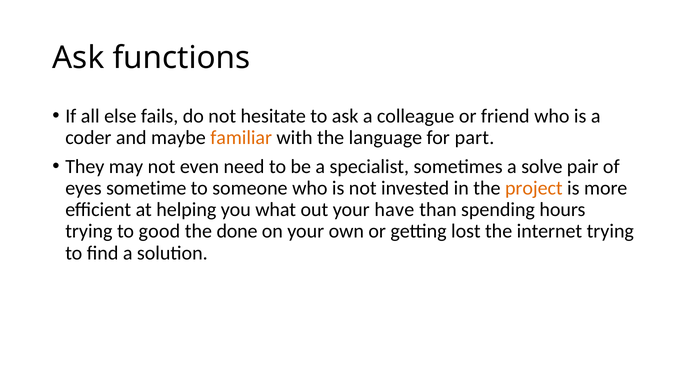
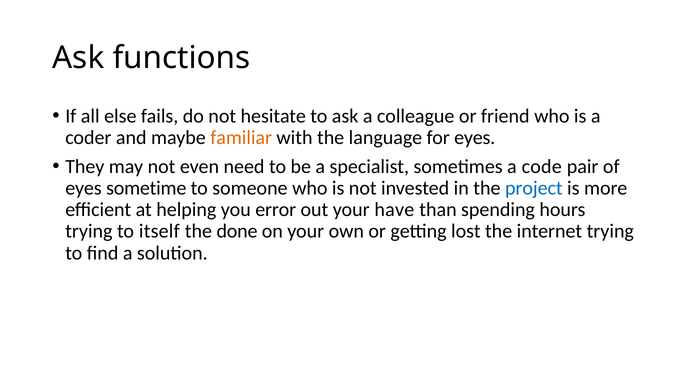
for part: part -> eyes (475, 138)
solve: solve -> code (542, 167)
project colour: orange -> blue (534, 188)
what: what -> error (276, 210)
good: good -> itself (159, 232)
